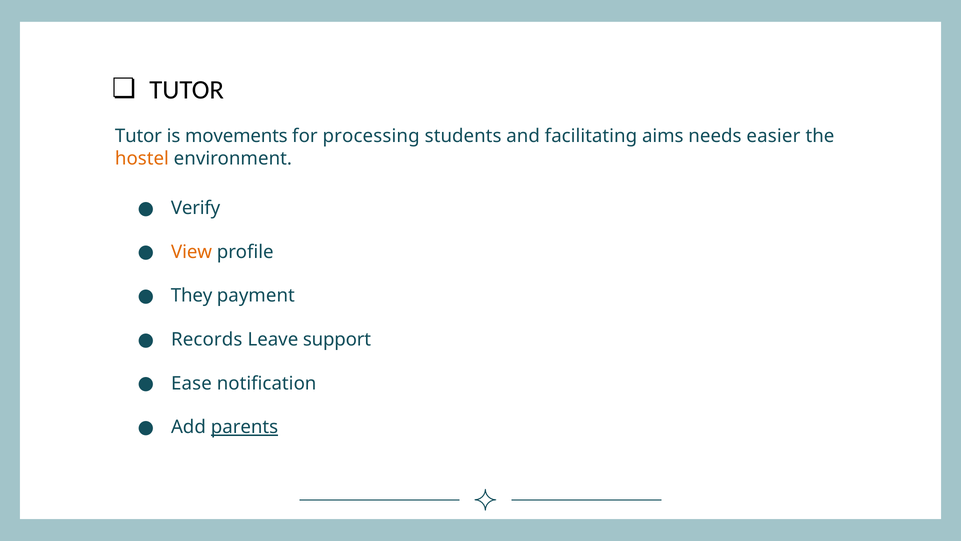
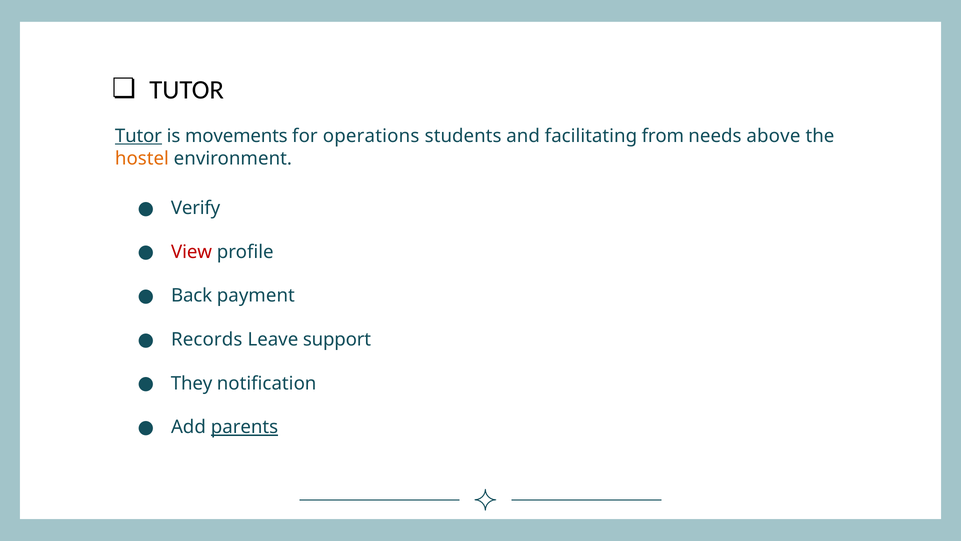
Tutor underline: none -> present (138, 136)
processing: processing -> operations (371, 136)
aims: aims -> from (663, 136)
easier: easier -> above (773, 136)
View colour: orange -> red (192, 252)
They: They -> Back (192, 296)
Ease: Ease -> They (192, 383)
